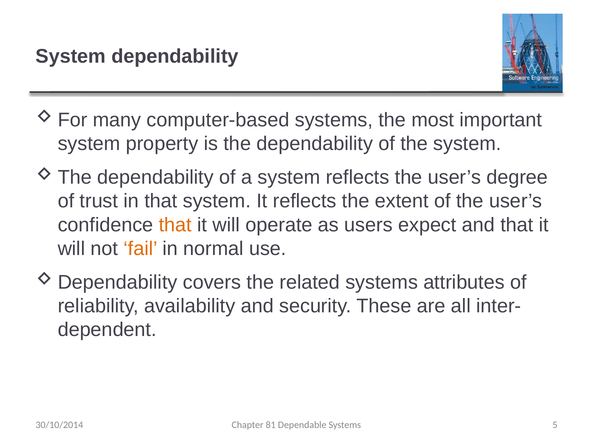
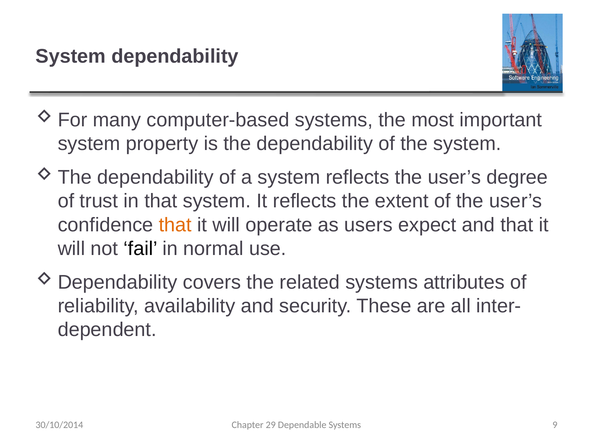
fail colour: orange -> black (141, 248)
81: 81 -> 29 (271, 425)
5: 5 -> 9 (555, 425)
